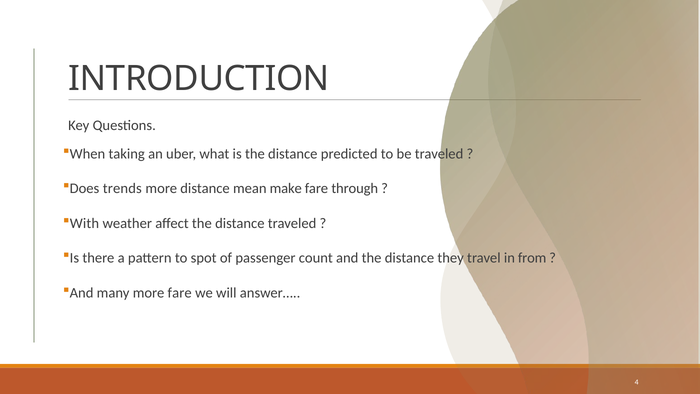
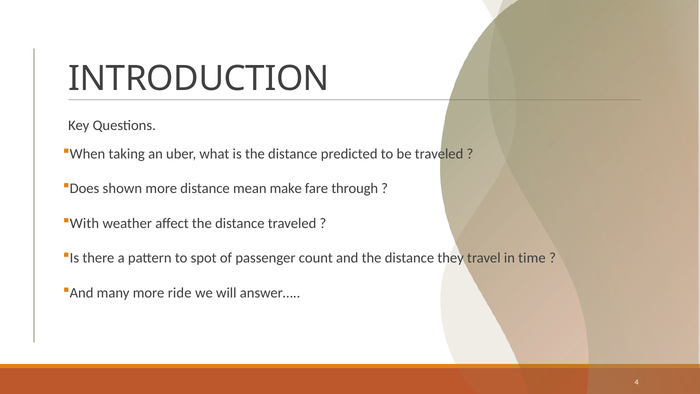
trends: trends -> shown (122, 188)
from: from -> time (532, 258)
more fare: fare -> ride (180, 293)
